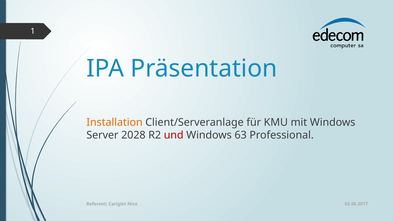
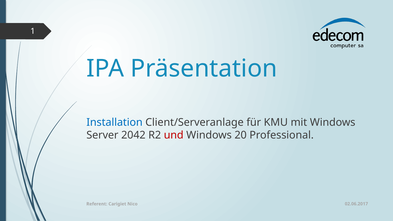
Installation colour: orange -> blue (114, 122)
2028: 2028 -> 2042 (133, 135)
63: 63 -> 20 (241, 135)
